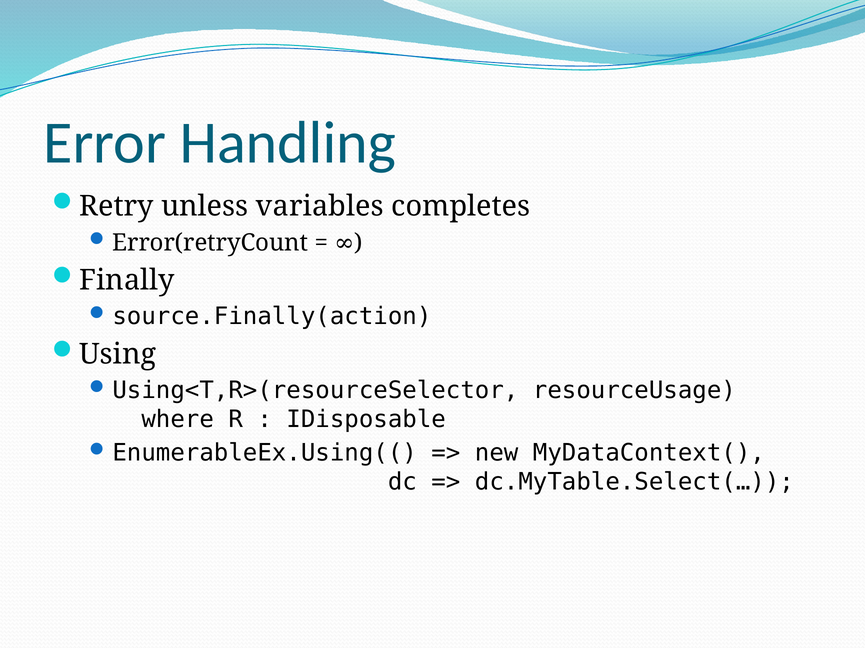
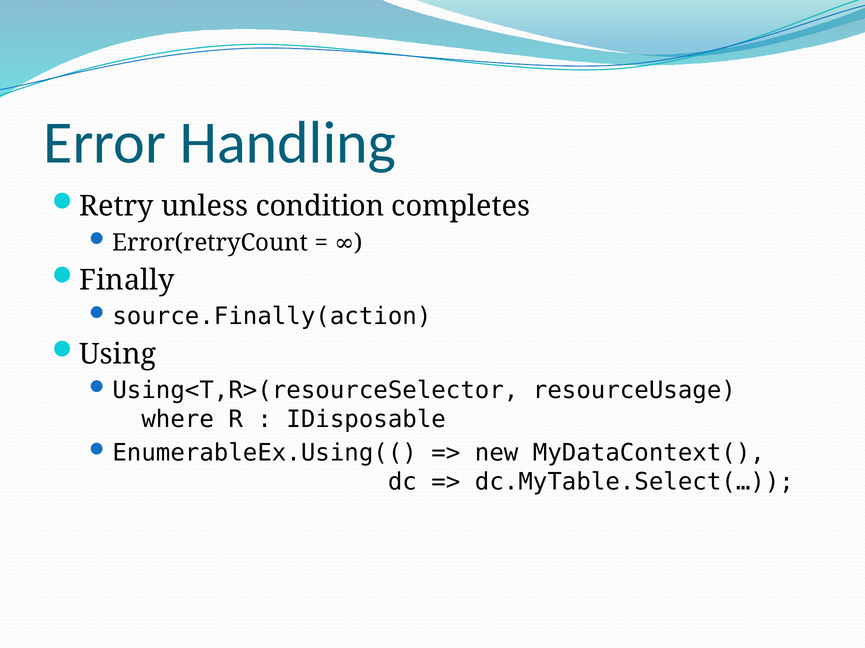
variables: variables -> condition (320, 207)
